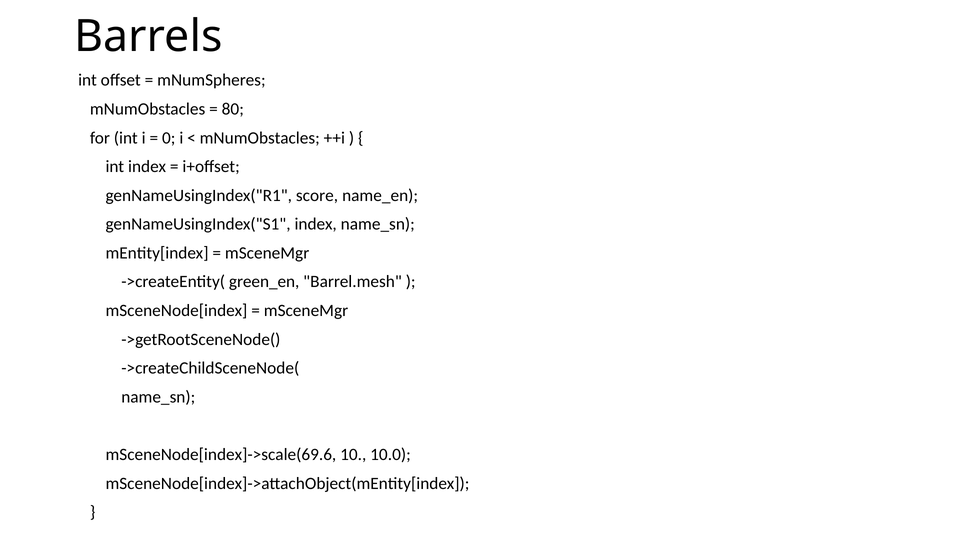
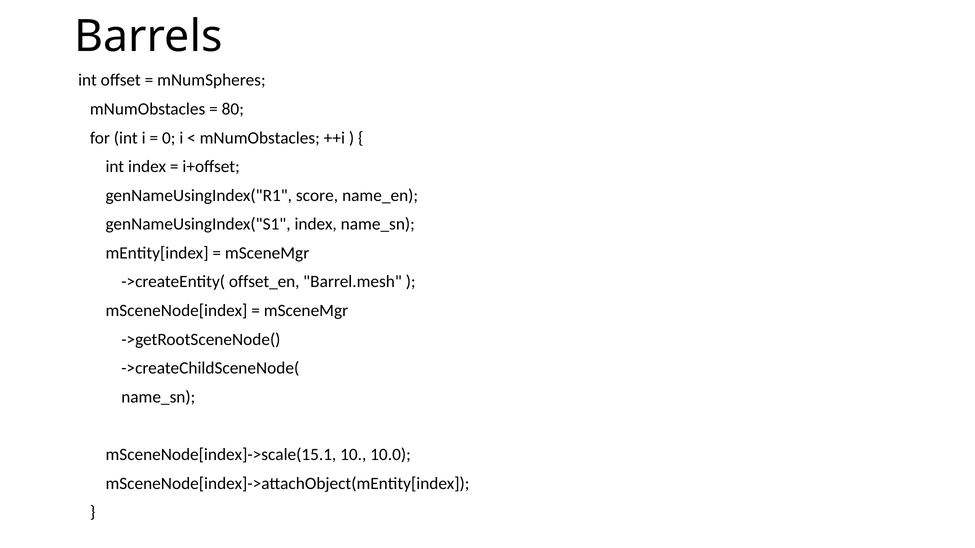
green_en: green_en -> offset_en (264, 282)
mSceneNode[index]->scale(69.6: mSceneNode[index]->scale(69.6 -> mSceneNode[index]->scale(15.1 (221, 455)
